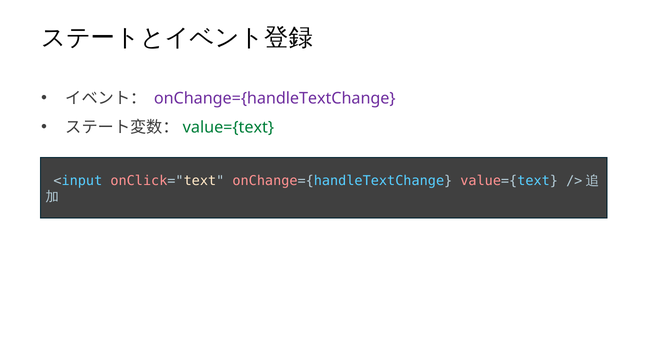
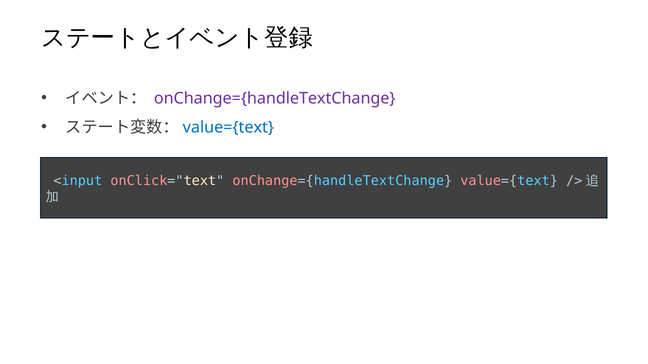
value={text colour: green -> blue (228, 128)
